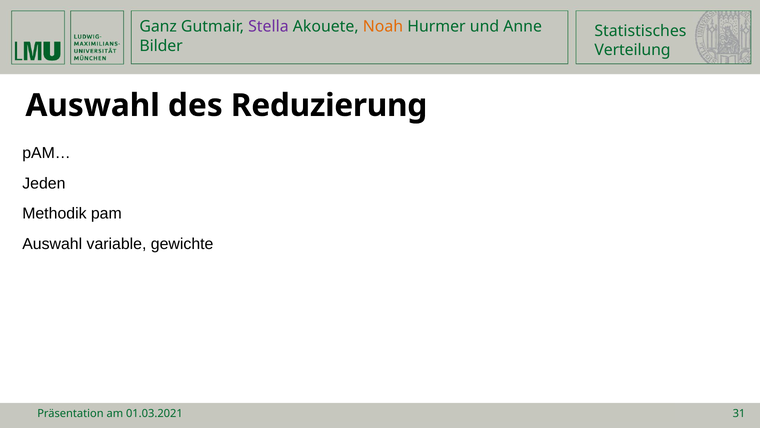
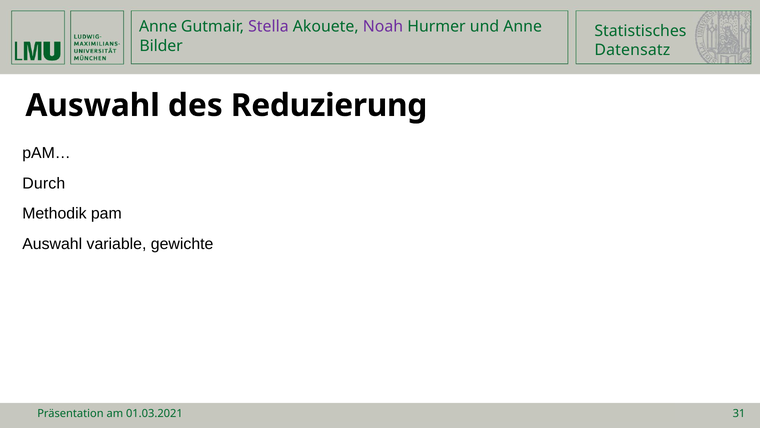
Ganz: Ganz -> Anne (158, 27)
Noah colour: orange -> purple (383, 27)
Verteilung: Verteilung -> Datensatz (632, 50)
Jeden: Jeden -> Durch (44, 183)
